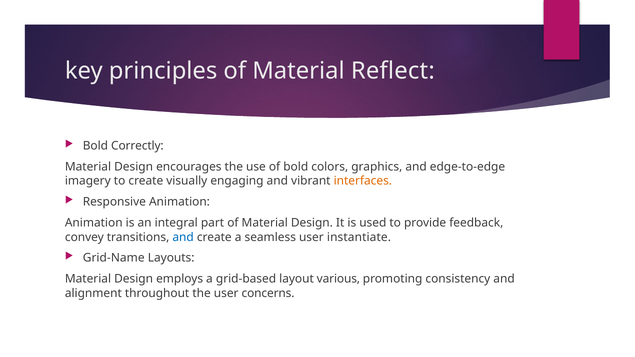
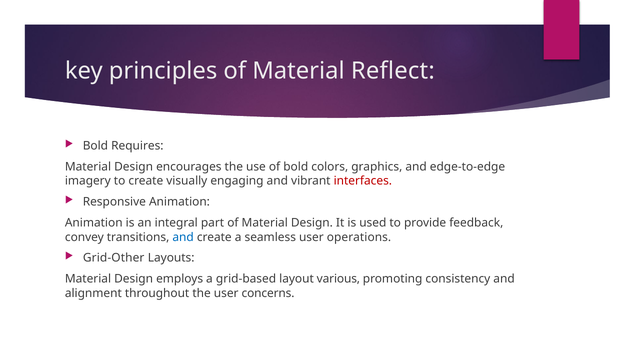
Correctly: Correctly -> Requires (137, 146)
interfaces colour: orange -> red (363, 181)
instantiate: instantiate -> operations (359, 237)
Grid-Name: Grid-Name -> Grid-Other (114, 258)
